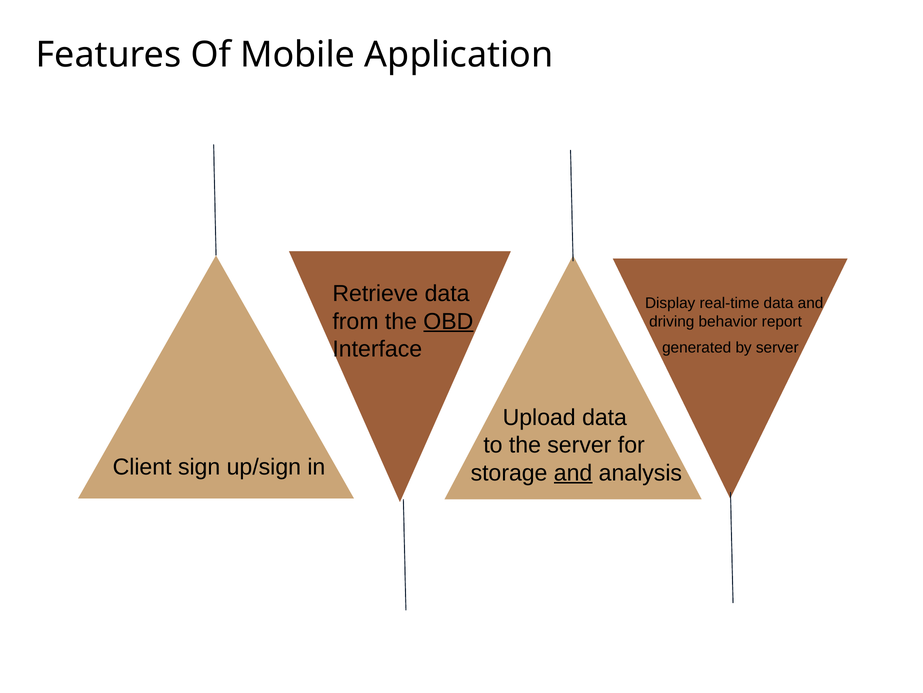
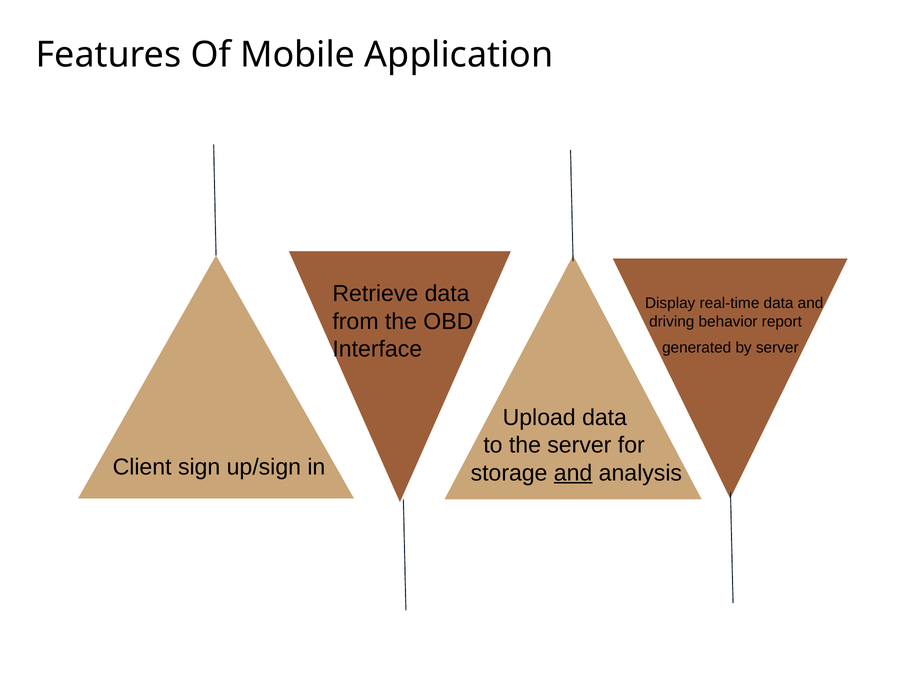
OBD underline: present -> none (448, 321)
